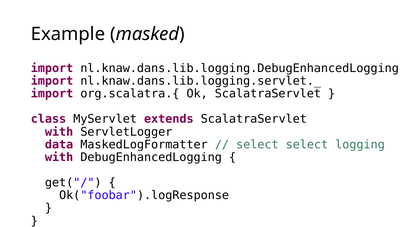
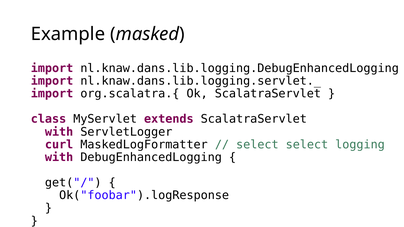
data: data -> curl (59, 145)
